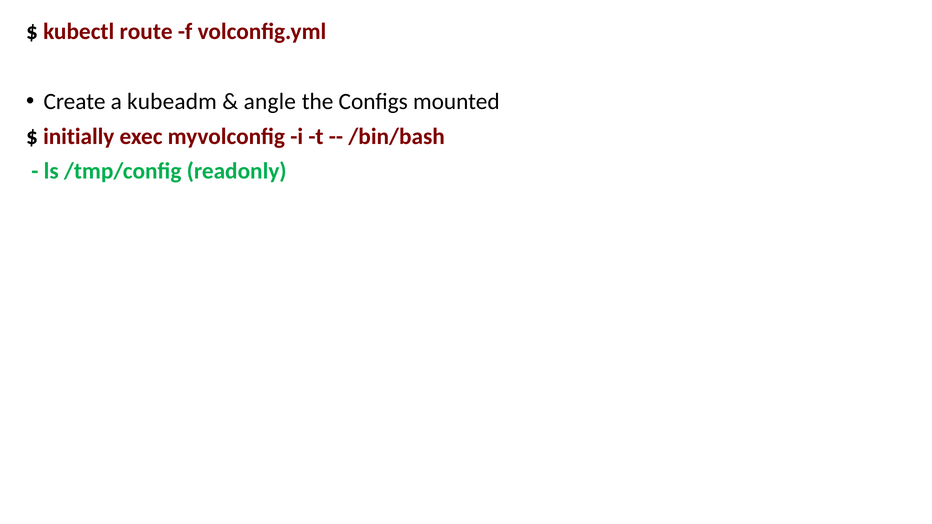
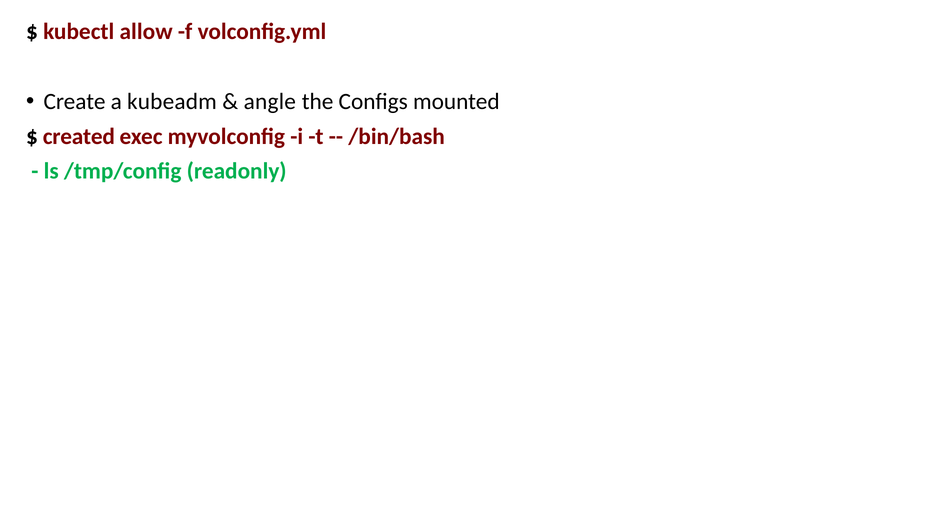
route: route -> allow (146, 32)
initially: initially -> created (79, 136)
